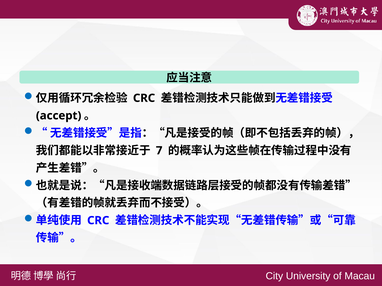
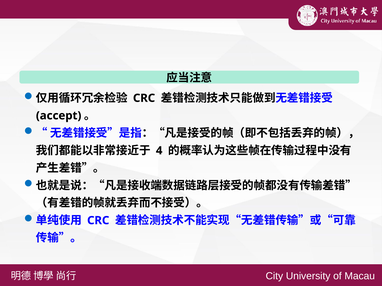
7: 7 -> 4 (159, 151)
